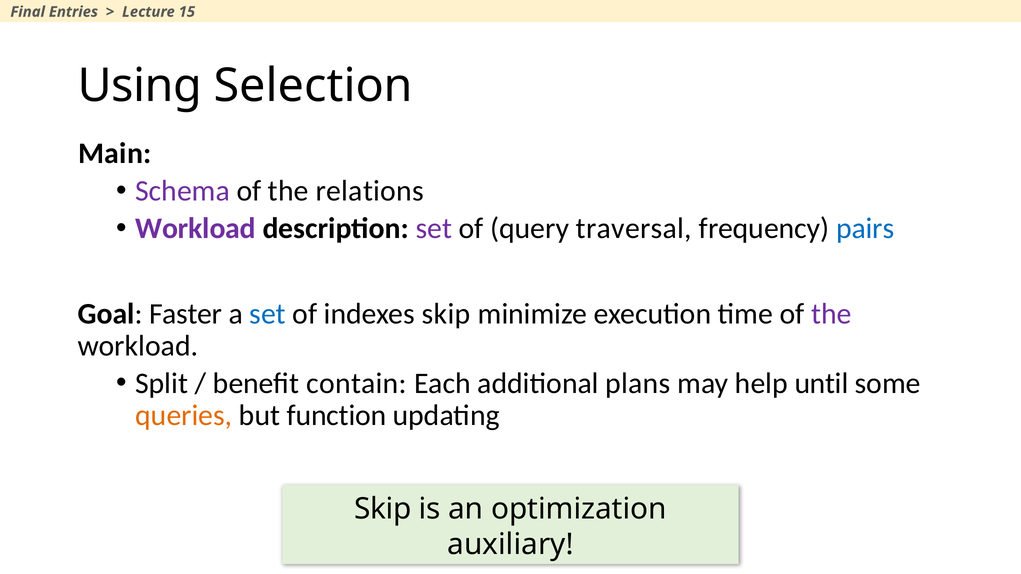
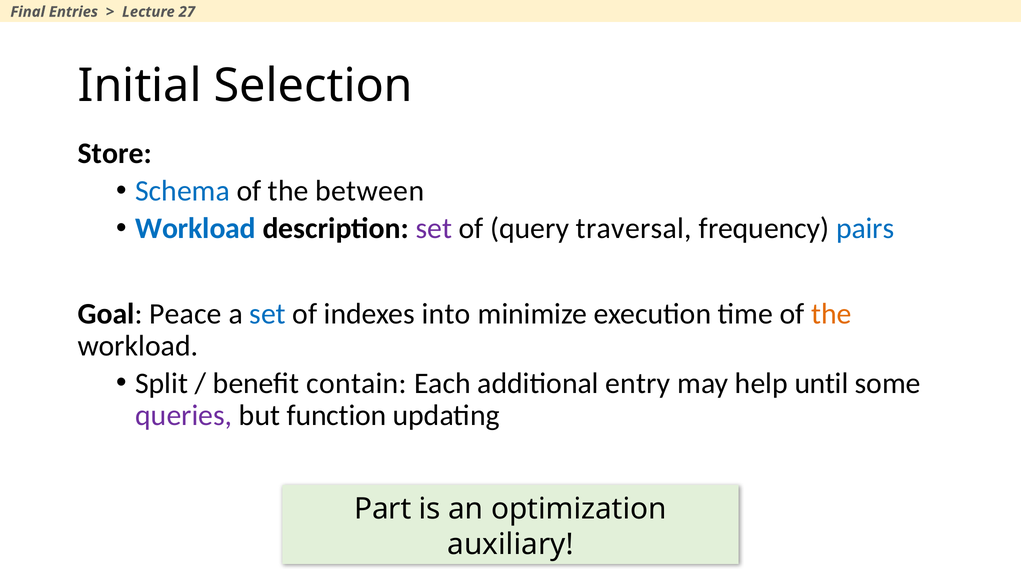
15: 15 -> 27 (187, 12)
Using: Using -> Initial (140, 86)
Main: Main -> Store (115, 154)
Schema colour: purple -> blue (183, 191)
relations: relations -> between (370, 191)
Workload colour: purple -> blue (196, 229)
Faster: Faster -> Peace (185, 314)
indexes skip: skip -> into (446, 314)
the colour: purple -> orange (831, 314)
plans: plans -> entry (638, 384)
queries colour: orange -> purple (184, 416)
Skip: Skip -> Part (383, 509)
